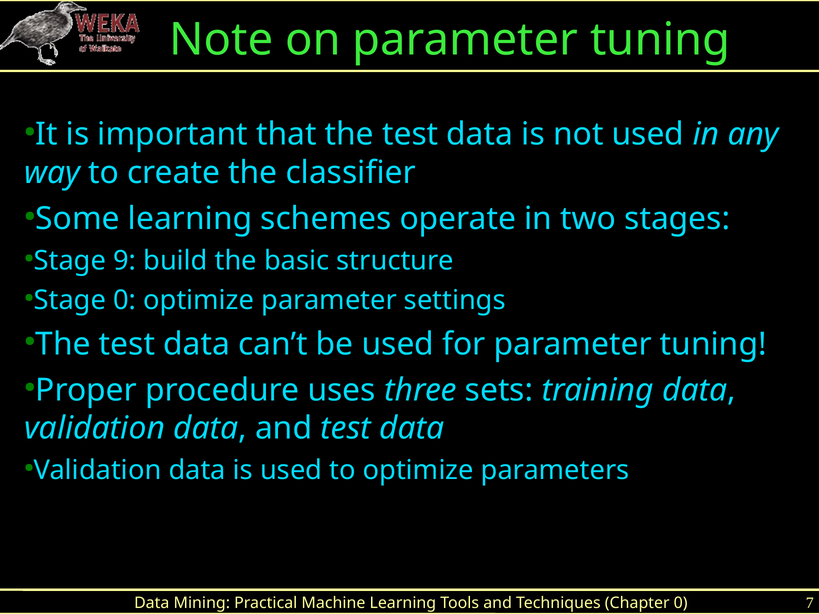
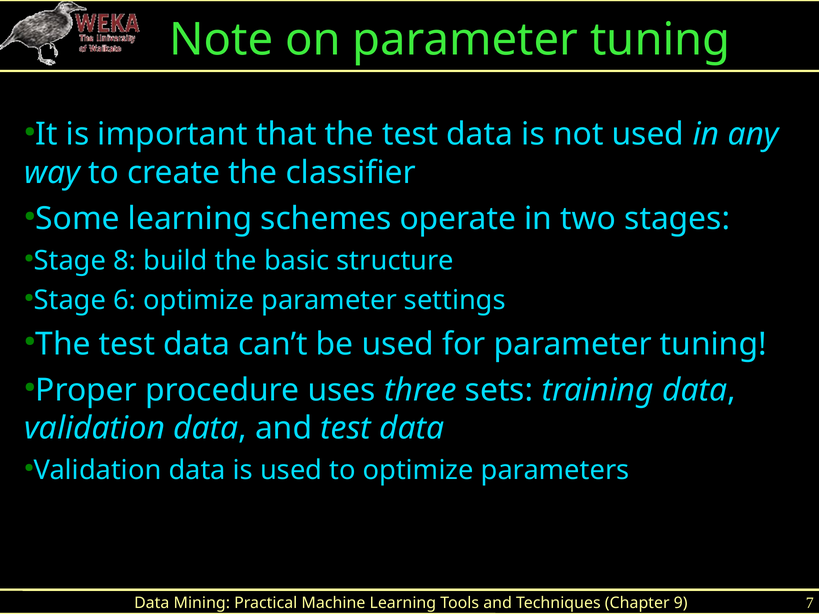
9: 9 -> 8 (125, 261)
0: 0 -> 6 (125, 300)
Chapter 0: 0 -> 9 (681, 603)
